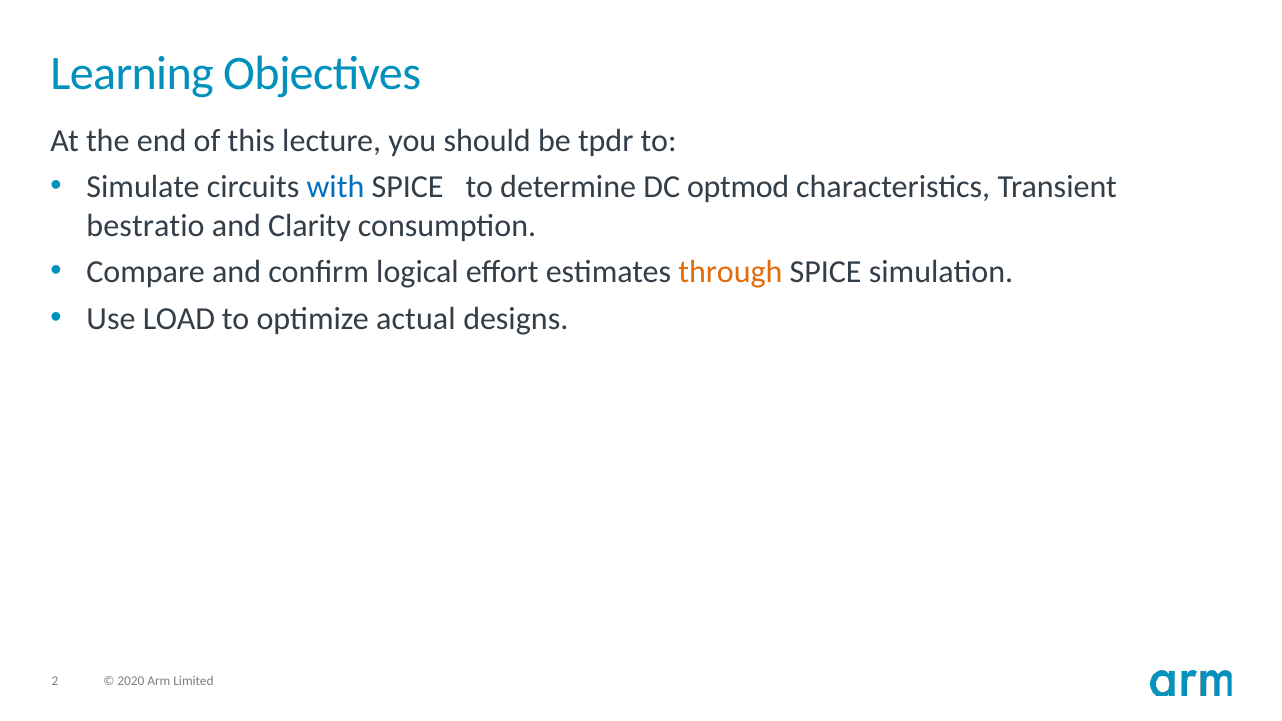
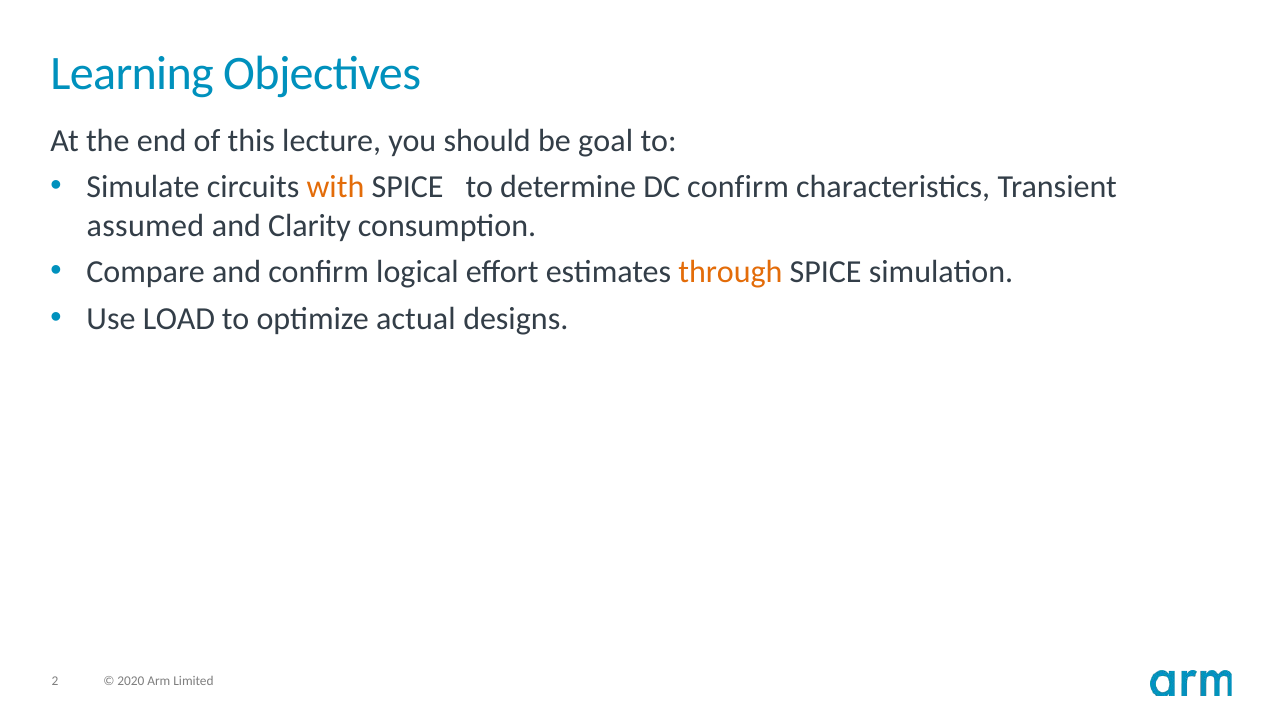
tpdr: tpdr -> goal (606, 141)
with colour: blue -> orange (335, 187)
DC optmod: optmod -> confirm (738, 187)
bestratio: bestratio -> assumed (145, 226)
